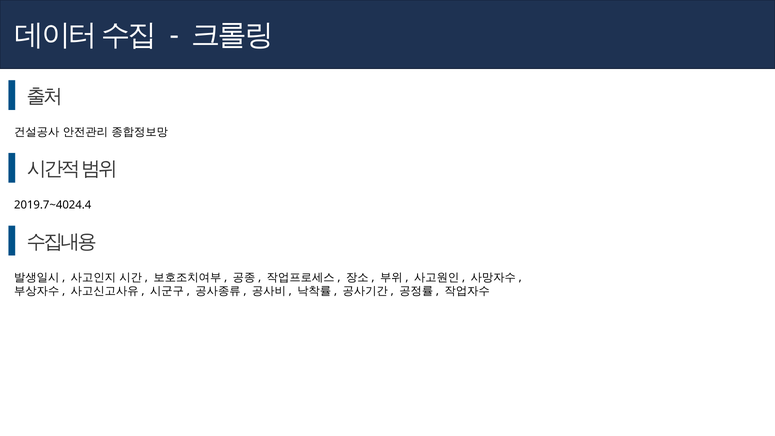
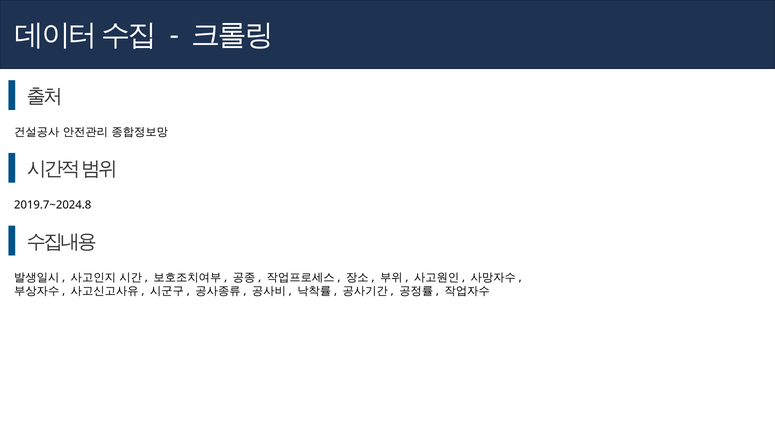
2019.7~4024.4: 2019.7~4024.4 -> 2019.7~2024.8 (53, 205)
